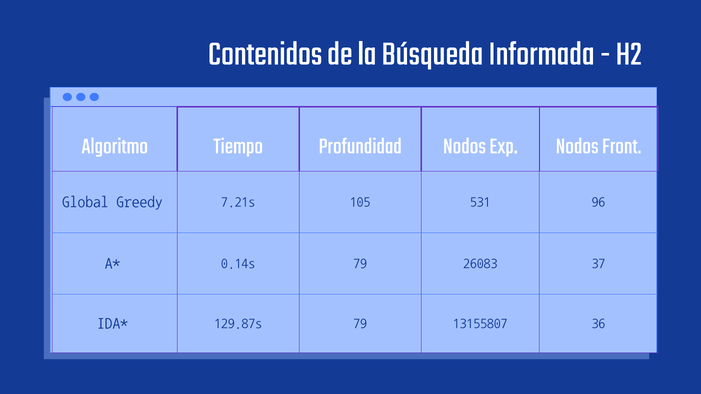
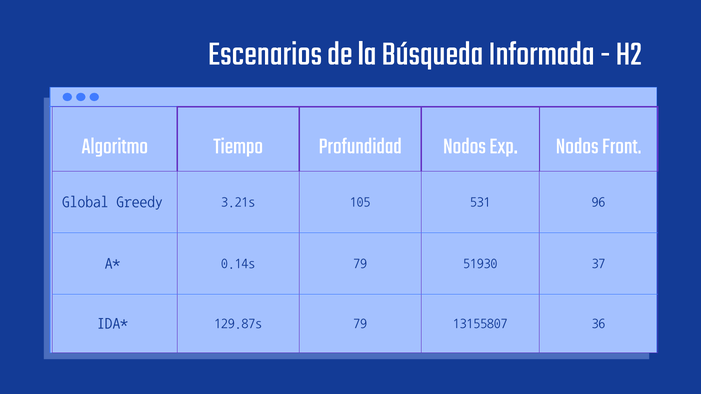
Contenidos: Contenidos -> Escenarios (265, 53)
7.21s: 7.21s -> 3.21s (238, 202)
26083: 26083 -> 51930 (480, 263)
